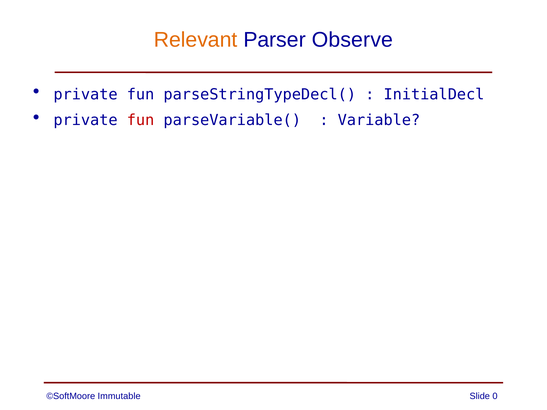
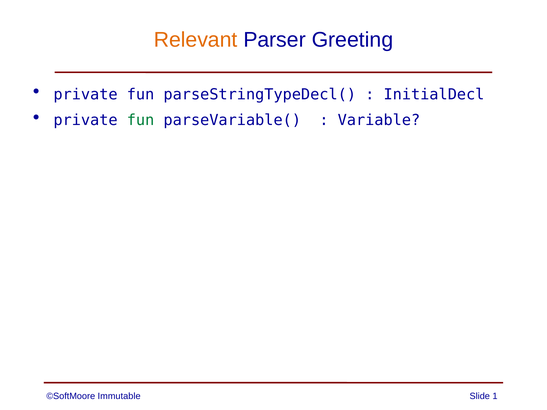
Observe: Observe -> Greeting (352, 40)
fun colour: red -> green (141, 120)
0: 0 -> 1 (495, 396)
